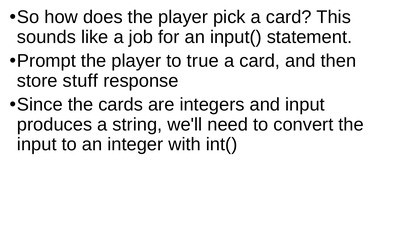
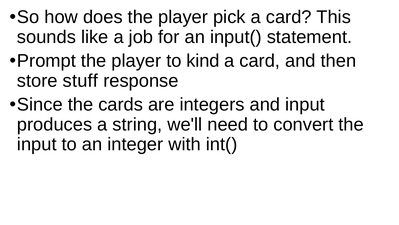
true: true -> kind (203, 61)
